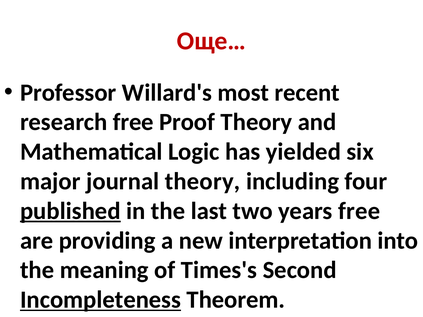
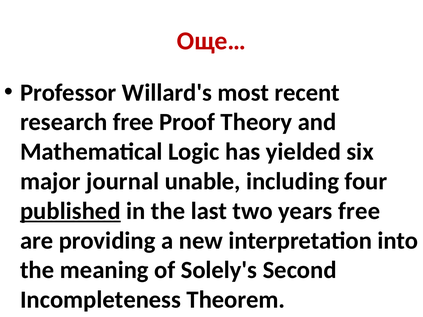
journal theory: theory -> unable (203, 182)
Times's: Times's -> Solely's (219, 270)
Incompleteness underline: present -> none (101, 300)
